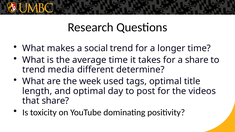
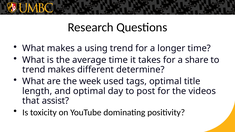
social: social -> using (96, 48)
trend media: media -> makes (61, 70)
that share: share -> assist (55, 101)
